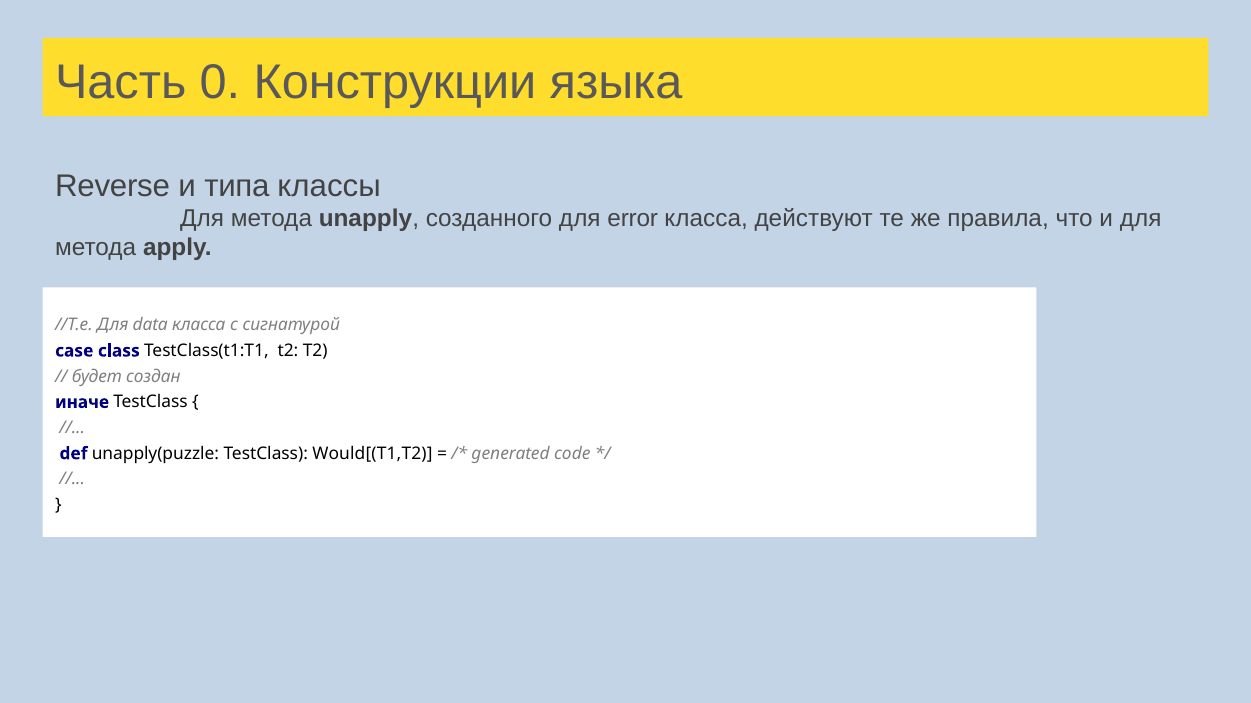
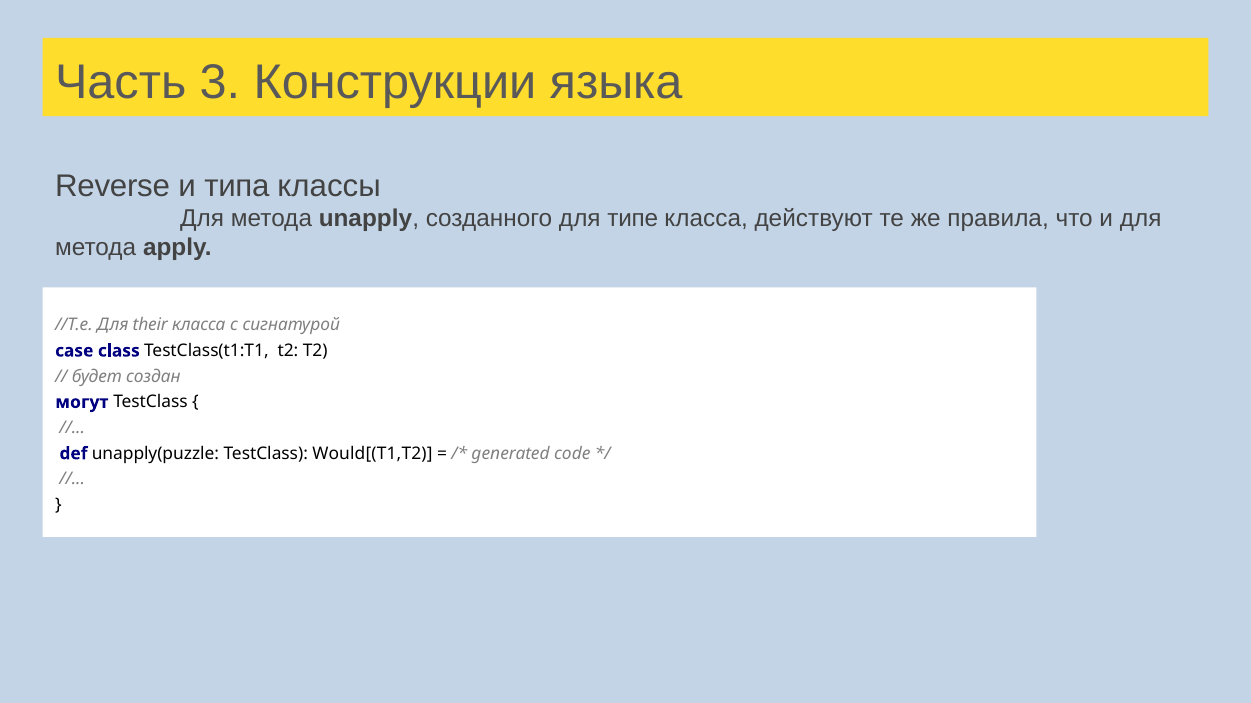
0: 0 -> 3 (220, 83)
error: error -> типе (633, 219)
data: data -> their (150, 325)
иначе: иначе -> могут (82, 403)
